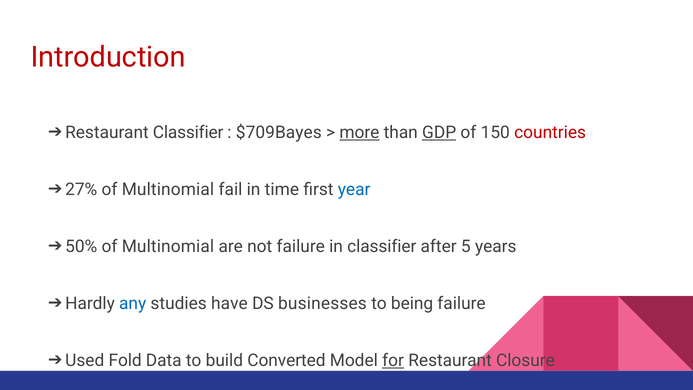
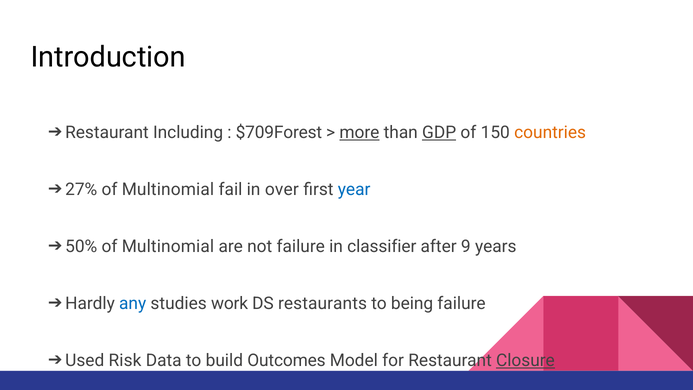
Introduction colour: red -> black (108, 57)
Classifier: Classifier -> Including (188, 133)
$709Bayes: $709Bayes -> $709Forest (279, 133)
countries colour: red -> orange (550, 133)
time: time -> over (282, 189)
5: 5 -> 9 (466, 246)
have: have -> work (230, 303)
businesses: businesses -> restaurants (322, 303)
Fold: Fold -> Risk (125, 360)
Converted: Converted -> Outcomes (287, 360)
for underline: present -> none (393, 360)
Closure underline: none -> present (525, 360)
